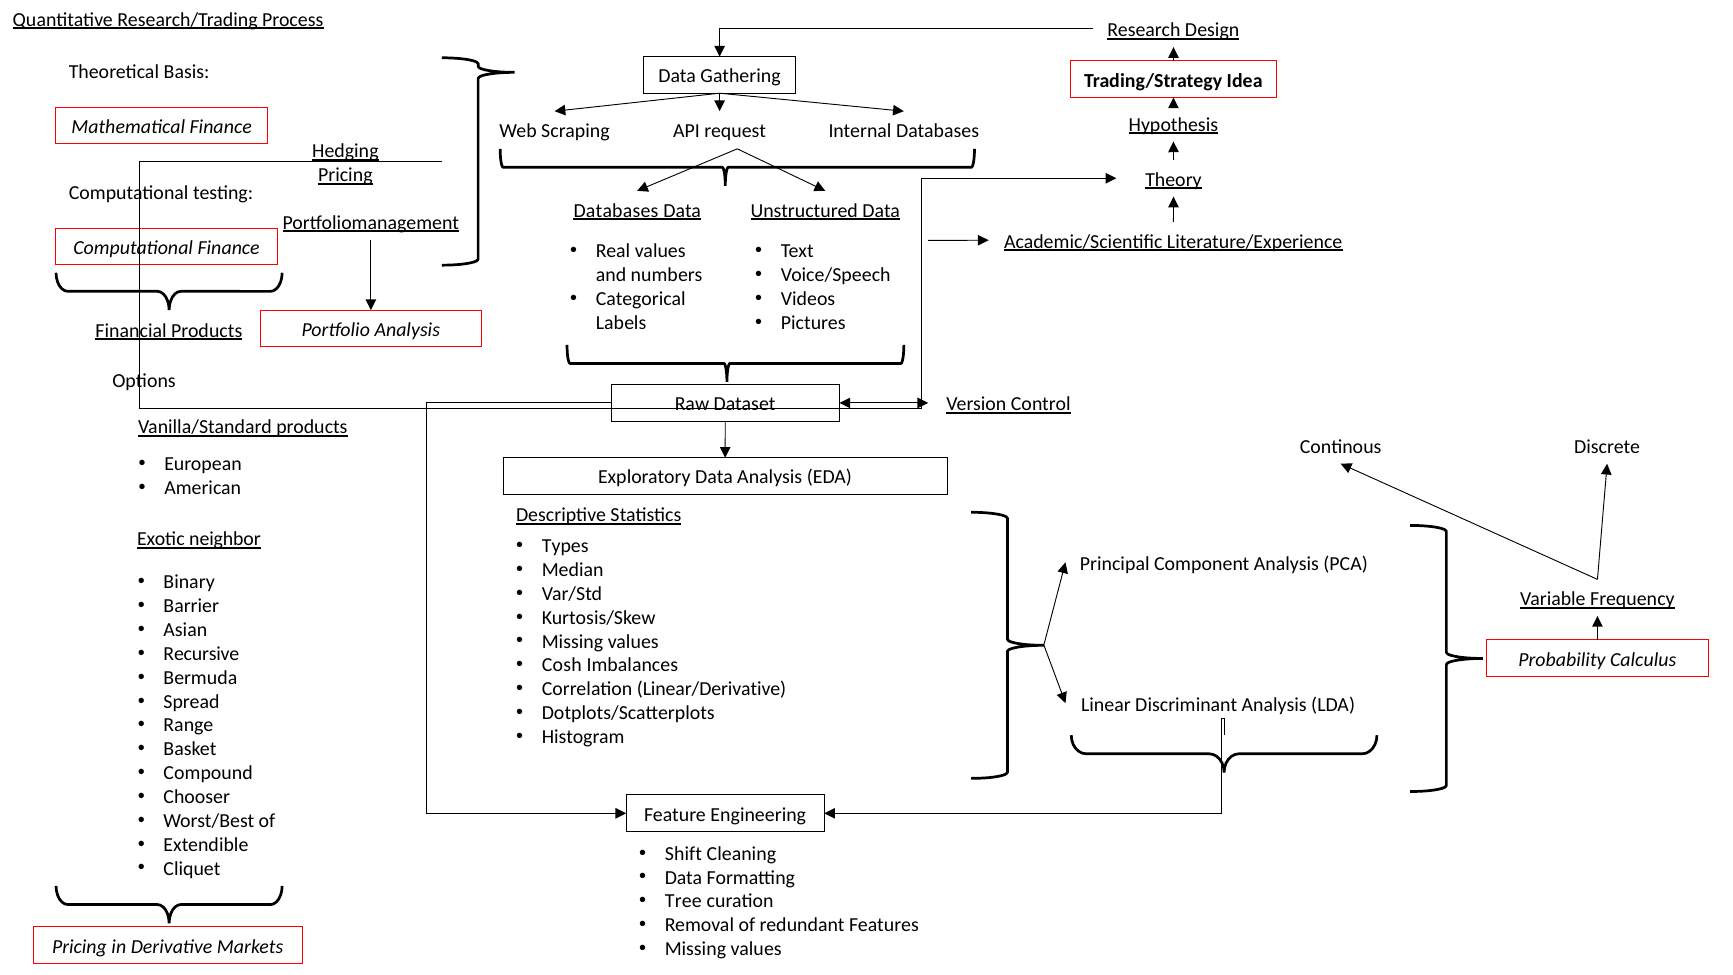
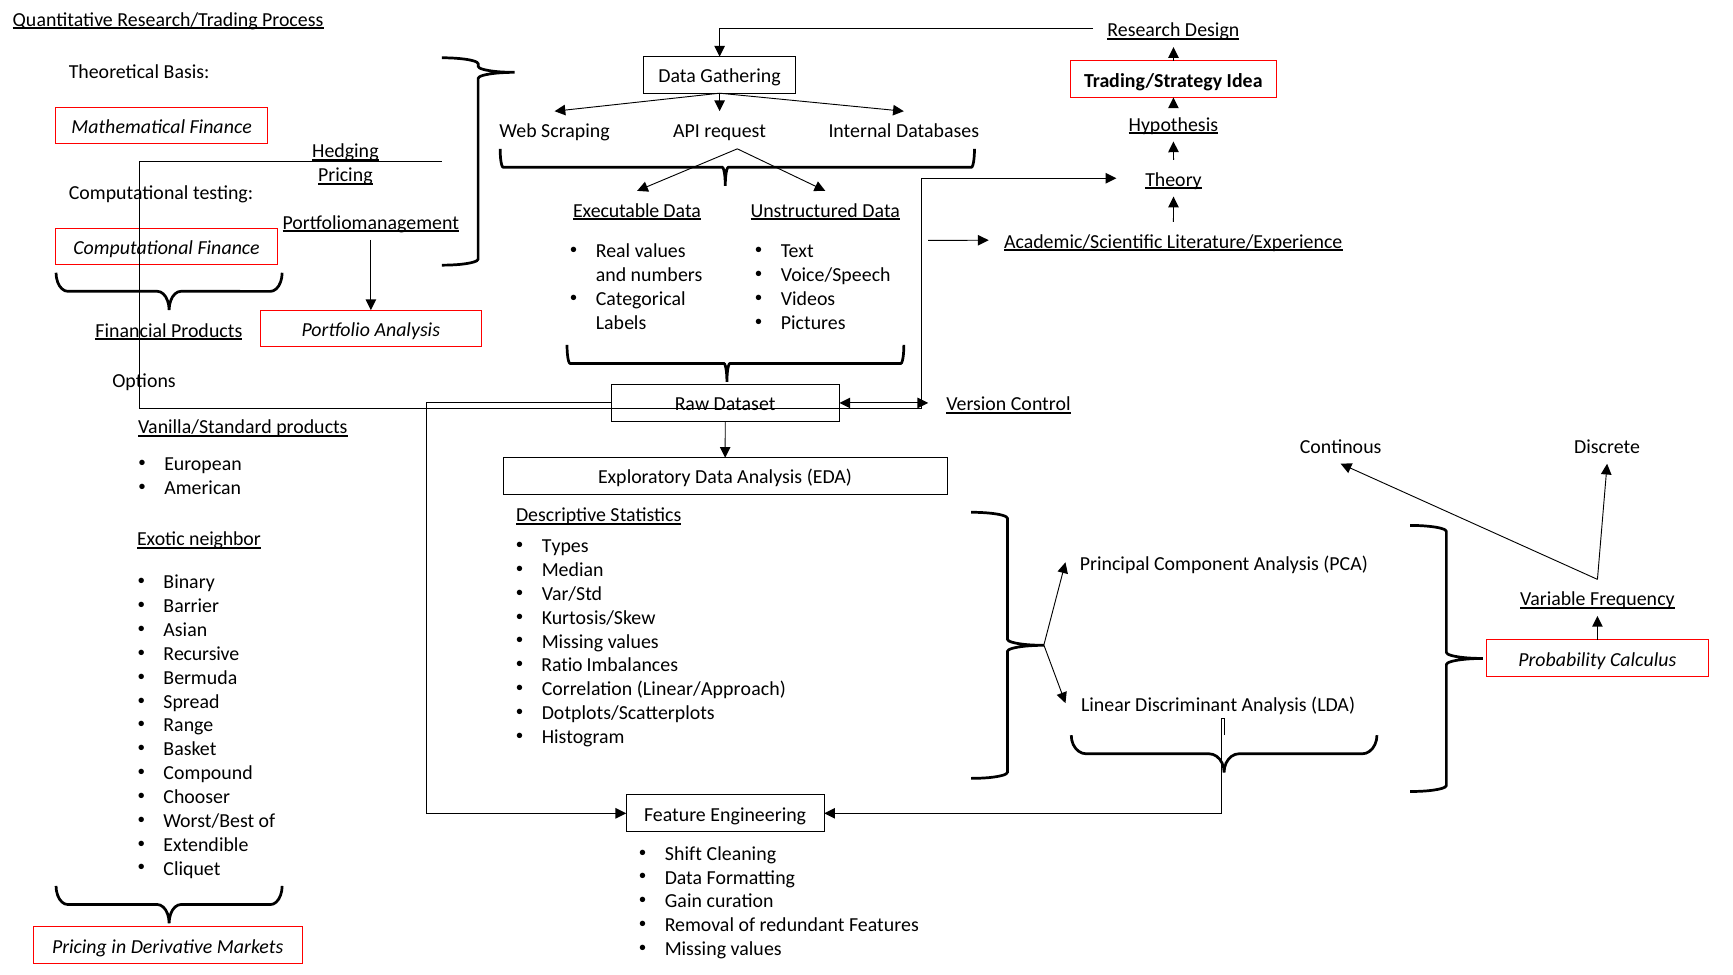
Databases: Databases -> Executable (616, 210)
Cosh: Cosh -> Ratio (562, 665)
Linear/Derivative: Linear/Derivative -> Linear/Approach (711, 689)
Tree: Tree -> Gain (683, 901)
